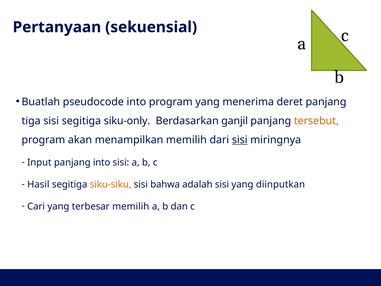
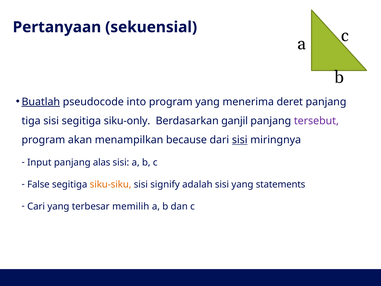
Buatlah underline: none -> present (41, 102)
tersebut colour: orange -> purple (316, 121)
menampilkan memilih: memilih -> because (186, 140)
panjang into: into -> alas (102, 162)
Hasil: Hasil -> False (38, 184)
bahwa: bahwa -> signify (165, 184)
diinputkan: diinputkan -> statements (281, 184)
